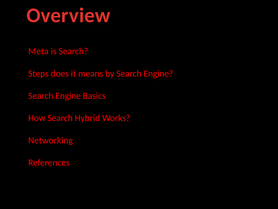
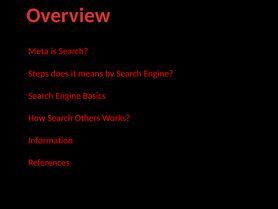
Hybrid: Hybrid -> Others (87, 118)
Networking: Networking -> Information (51, 140)
